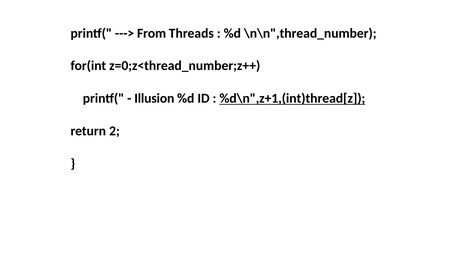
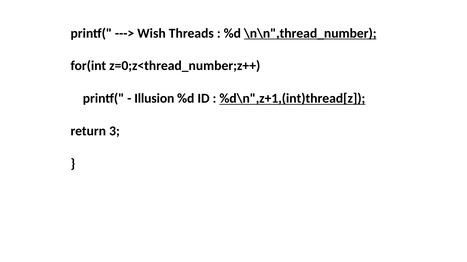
From: From -> Wish (152, 33)
\n\n",thread_number underline: none -> present (310, 33)
2: 2 -> 3 (114, 131)
